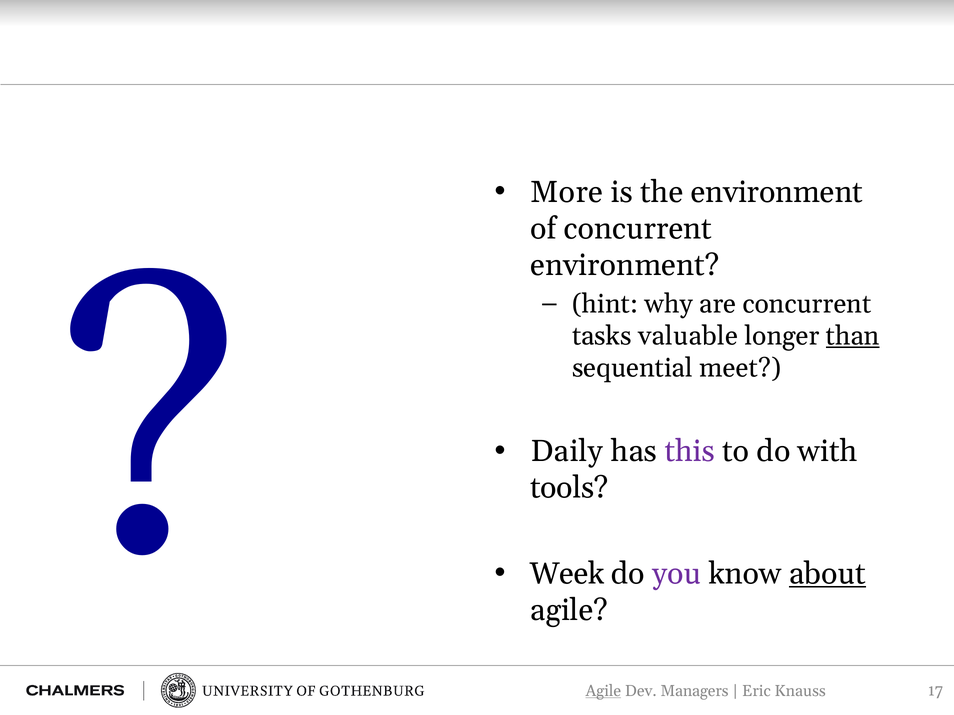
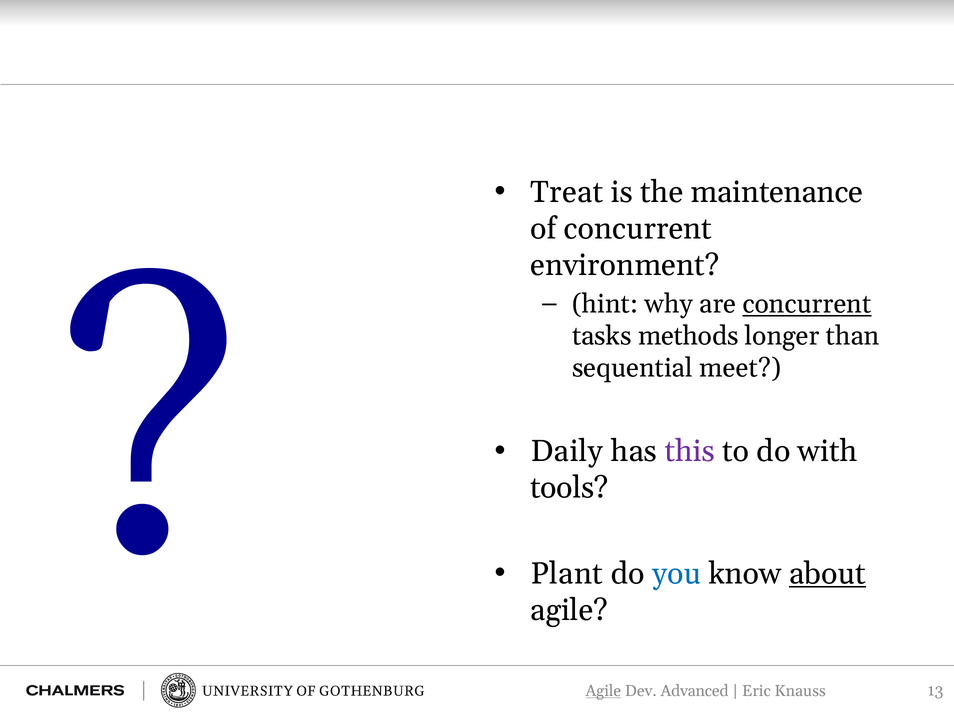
More: More -> Treat (567, 192)
the environment: environment -> maintenance (777, 192)
concurrent underline: none -> present (807, 304)
valuable: valuable -> methods (688, 336)
than underline: present -> none (853, 336)
Week: Week -> Plant (567, 574)
you colour: purple -> blue (677, 574)
Managers: Managers -> Advanced (695, 691)
17: 17 -> 13 (935, 691)
